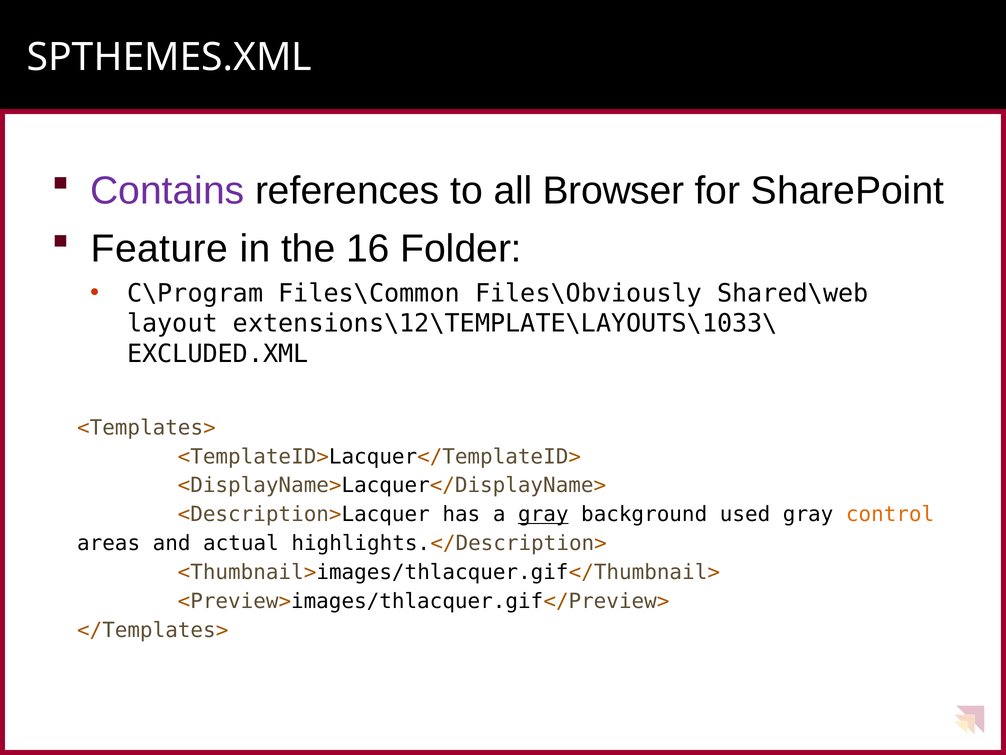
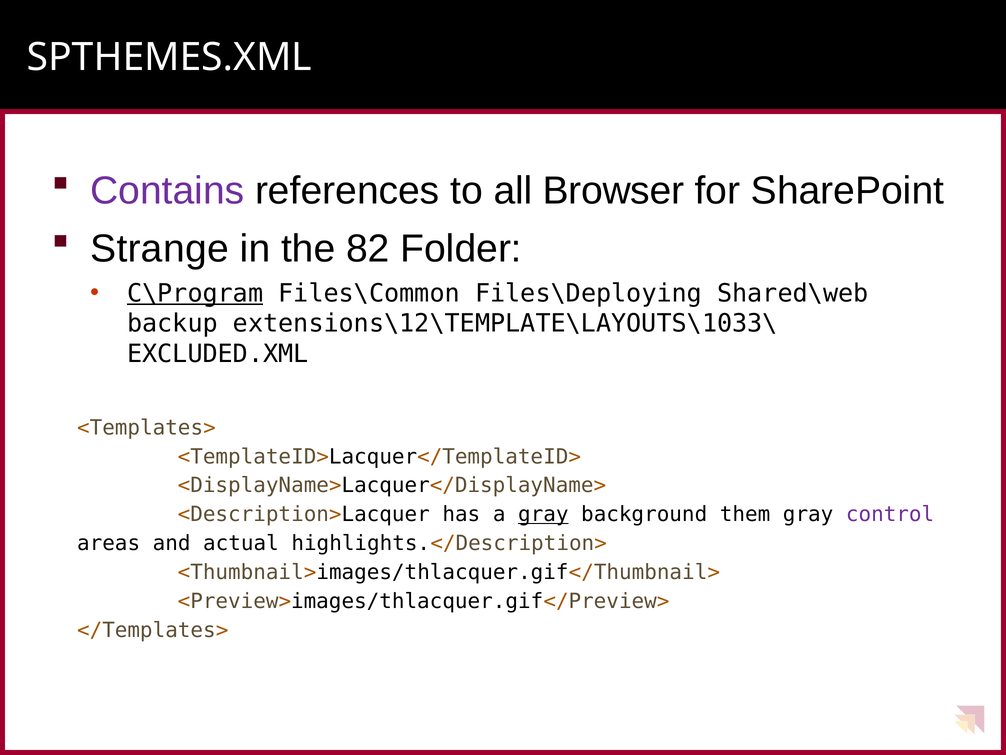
Feature: Feature -> Strange (160, 249)
16: 16 -> 82 (368, 249)
C\Program underline: none -> present (195, 293)
Files\Obviously: Files\Obviously -> Files\Deploying (589, 293)
layout: layout -> backup (172, 323)
used: used -> them (745, 514)
control colour: orange -> purple (890, 514)
